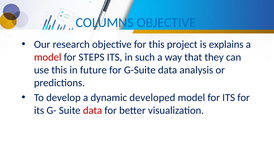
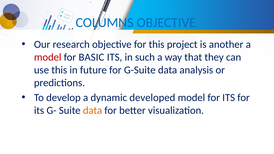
explains: explains -> another (226, 44)
STEPS: STEPS -> BASIC (91, 57)
data colour: red -> orange (93, 110)
